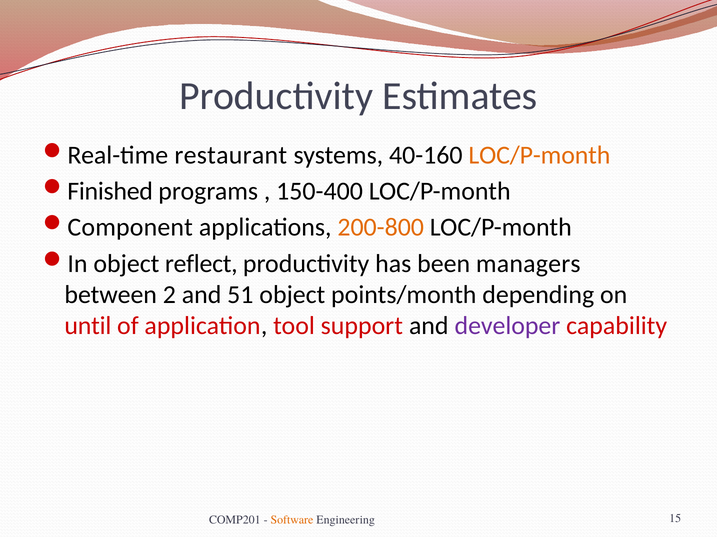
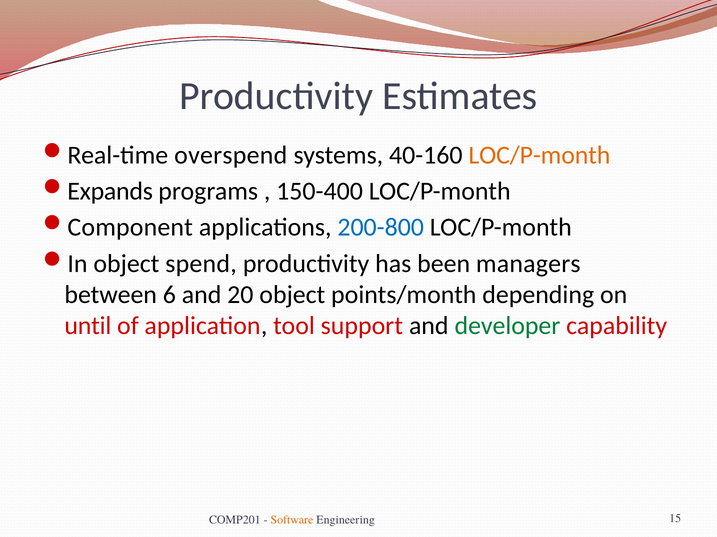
restaurant: restaurant -> overspend (231, 155)
Finished: Finished -> Expands (110, 192)
200-800 colour: orange -> blue (381, 228)
reflect: reflect -> spend (201, 264)
2: 2 -> 6 (169, 295)
51: 51 -> 20 (240, 295)
developer colour: purple -> green (507, 326)
